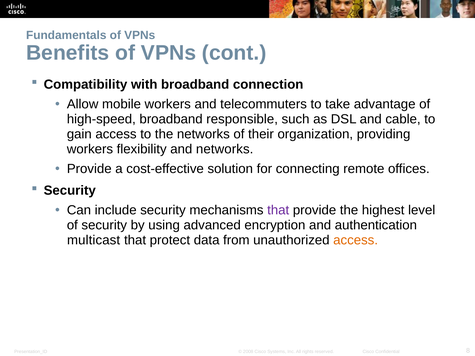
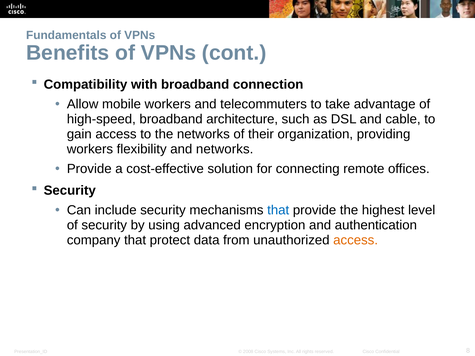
responsible: responsible -> architecture (242, 119)
that colour: purple -> blue (278, 210)
multicast: multicast -> company (94, 240)
